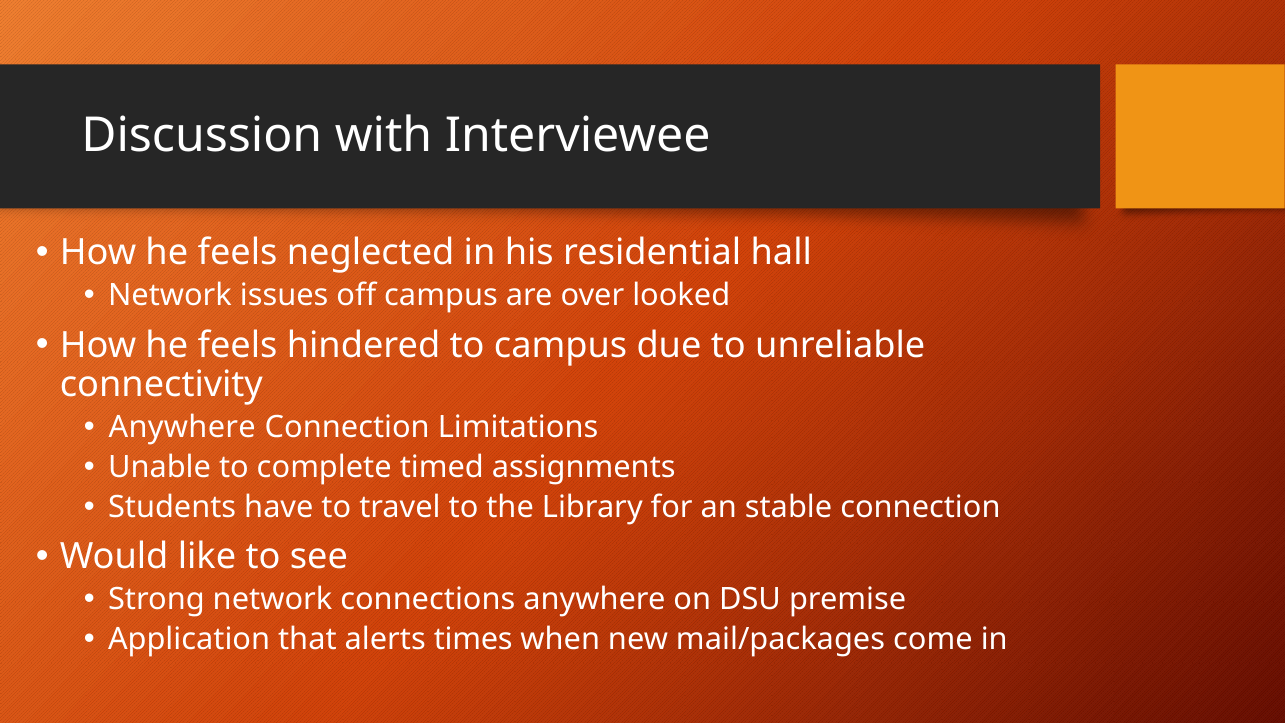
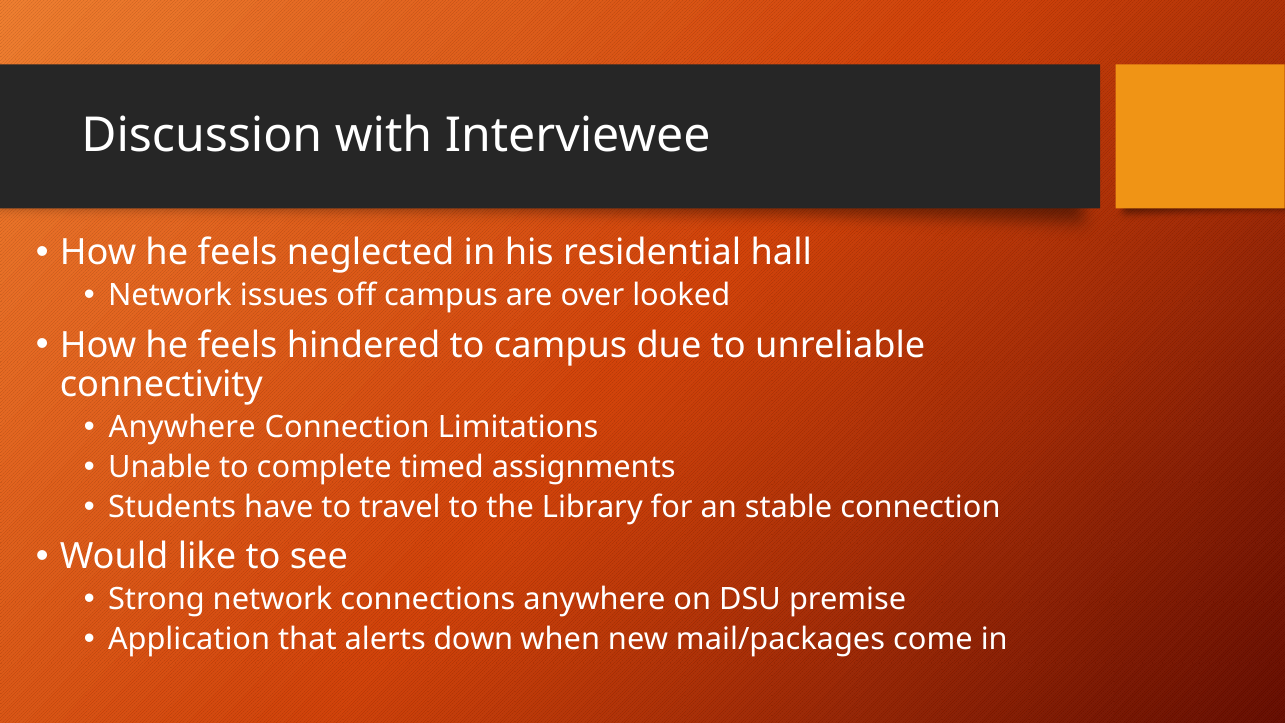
times: times -> down (473, 639)
